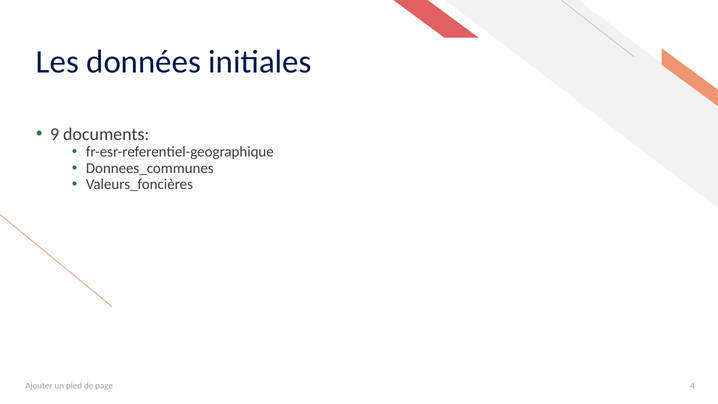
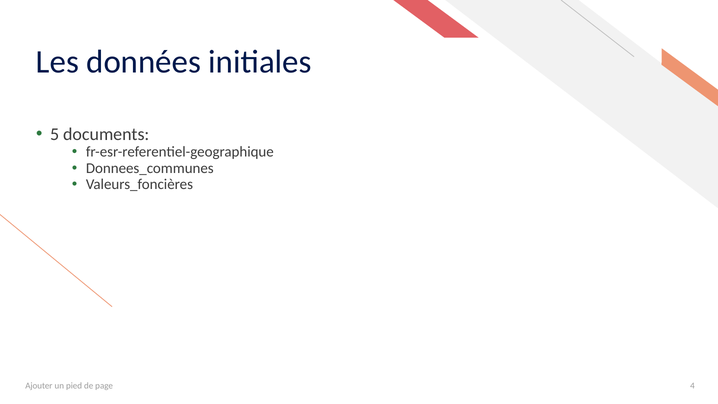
9: 9 -> 5 (55, 134)
